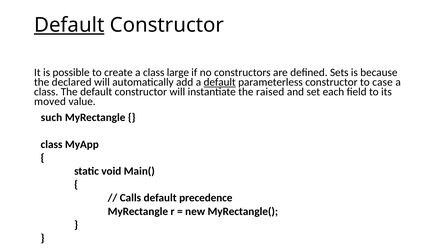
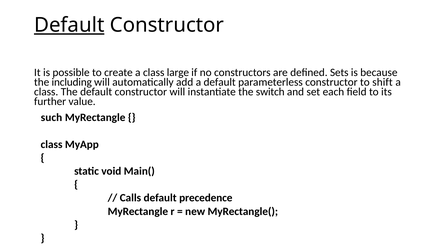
declared: declared -> including (72, 82)
default underline: present -> none (220, 82)
case: case -> shift (382, 82)
raised: raised -> switch (270, 92)
moved: moved -> further (50, 102)
